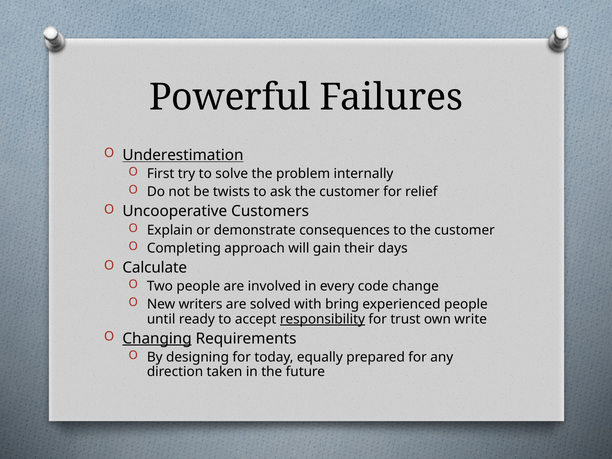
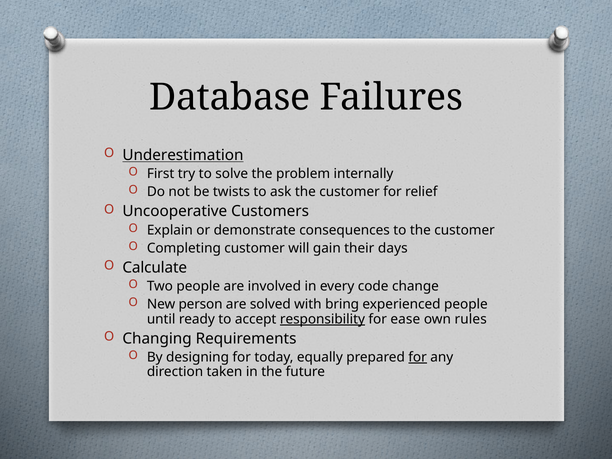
Powerful: Powerful -> Database (230, 98)
Completing approach: approach -> customer (255, 248)
writers: writers -> person (201, 304)
trust: trust -> ease (405, 319)
write: write -> rules (471, 319)
Changing underline: present -> none (157, 339)
for underline: none -> present (418, 357)
